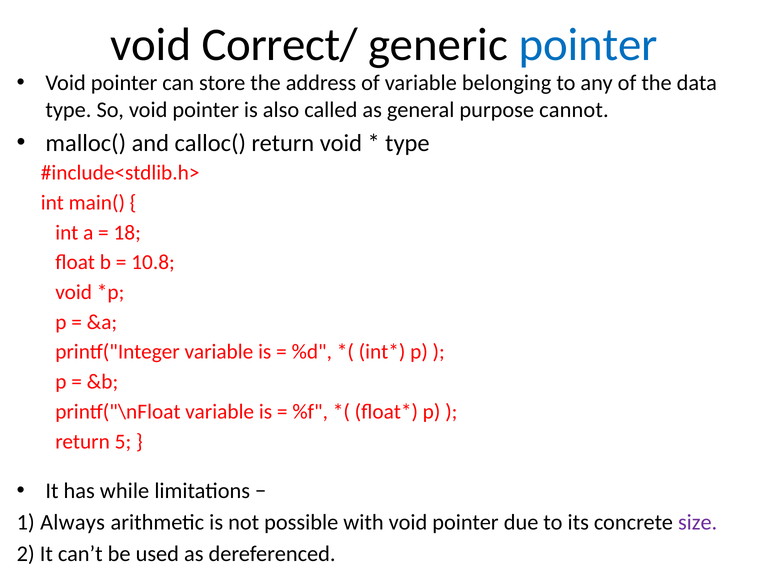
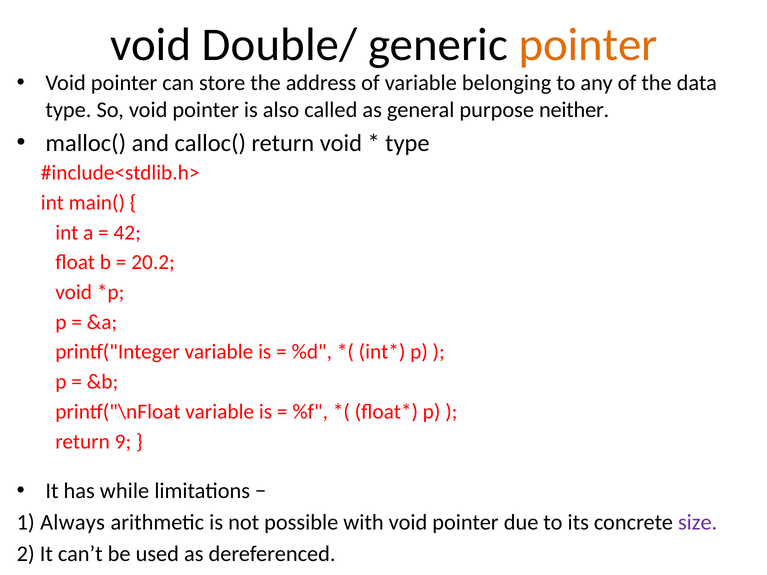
Correct/: Correct/ -> Double/ (280, 45)
pointer colour: blue -> orange (588, 45)
cannot: cannot -> neither (574, 110)
18: 18 -> 42 (127, 233)
10.8: 10.8 -> 20.2 (153, 263)
5: 5 -> 9 (123, 442)
